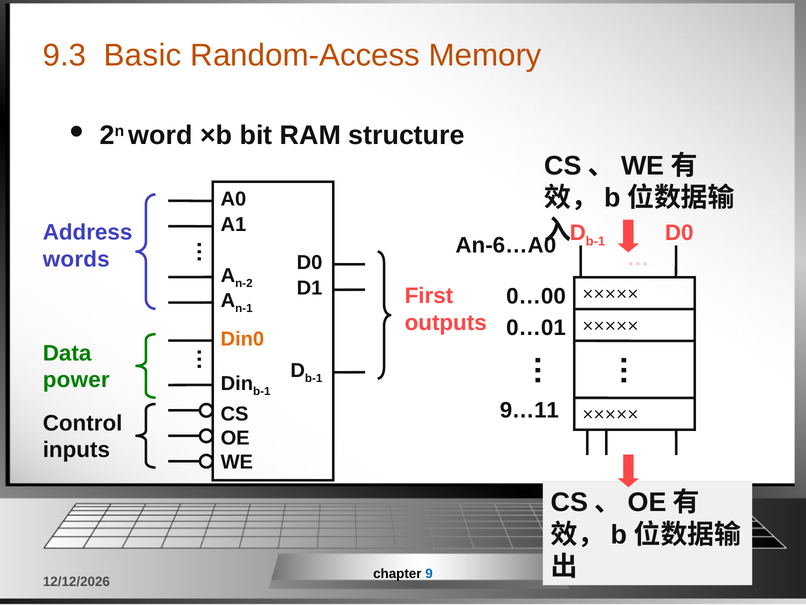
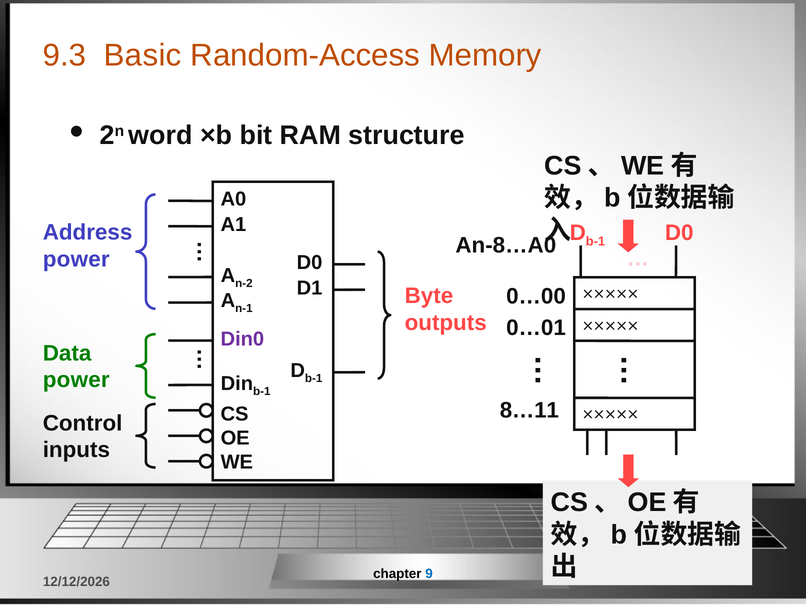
An-6…A0: An-6…A0 -> An-8…A0 (506, 245)
words: words -> power (76, 259)
First: First -> Byte (429, 296)
Din0 colour: orange -> purple (242, 339)
9…11: 9…11 -> 8…11 (529, 410)
